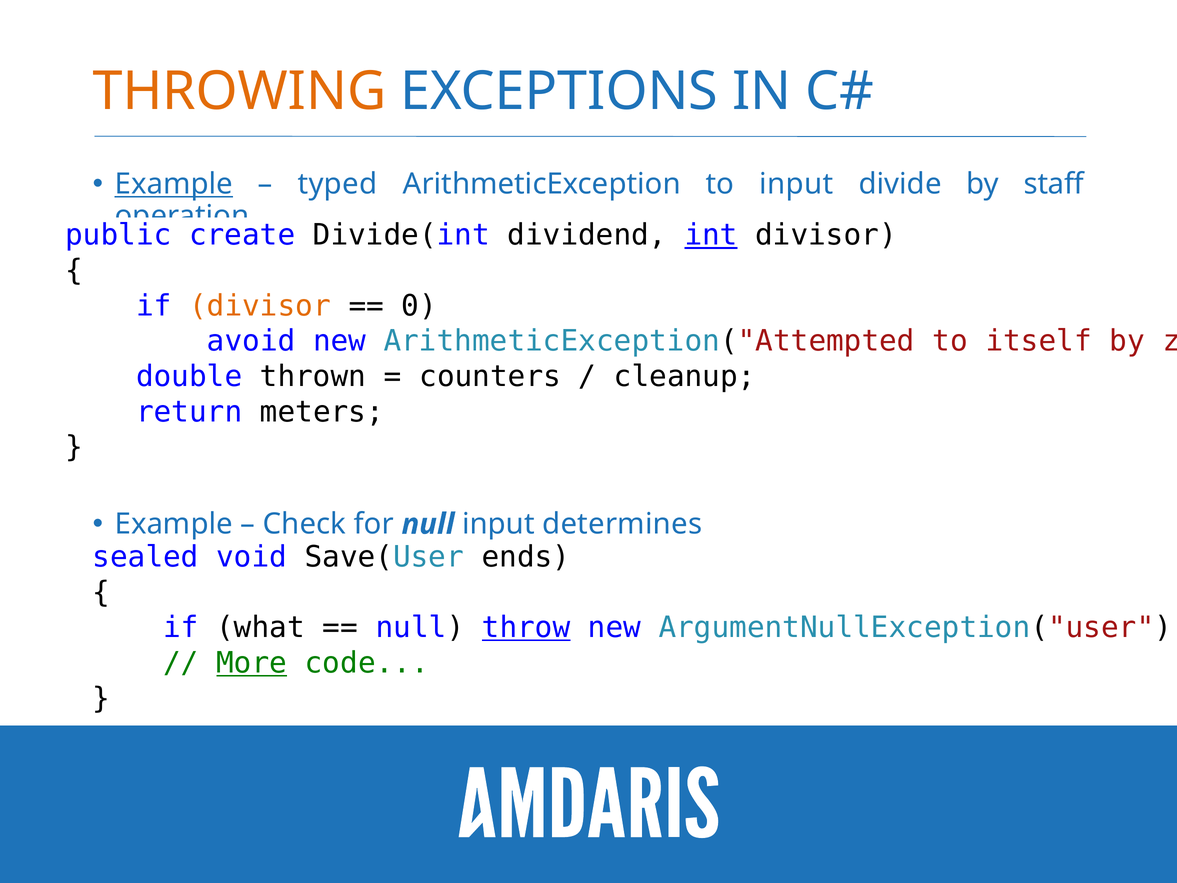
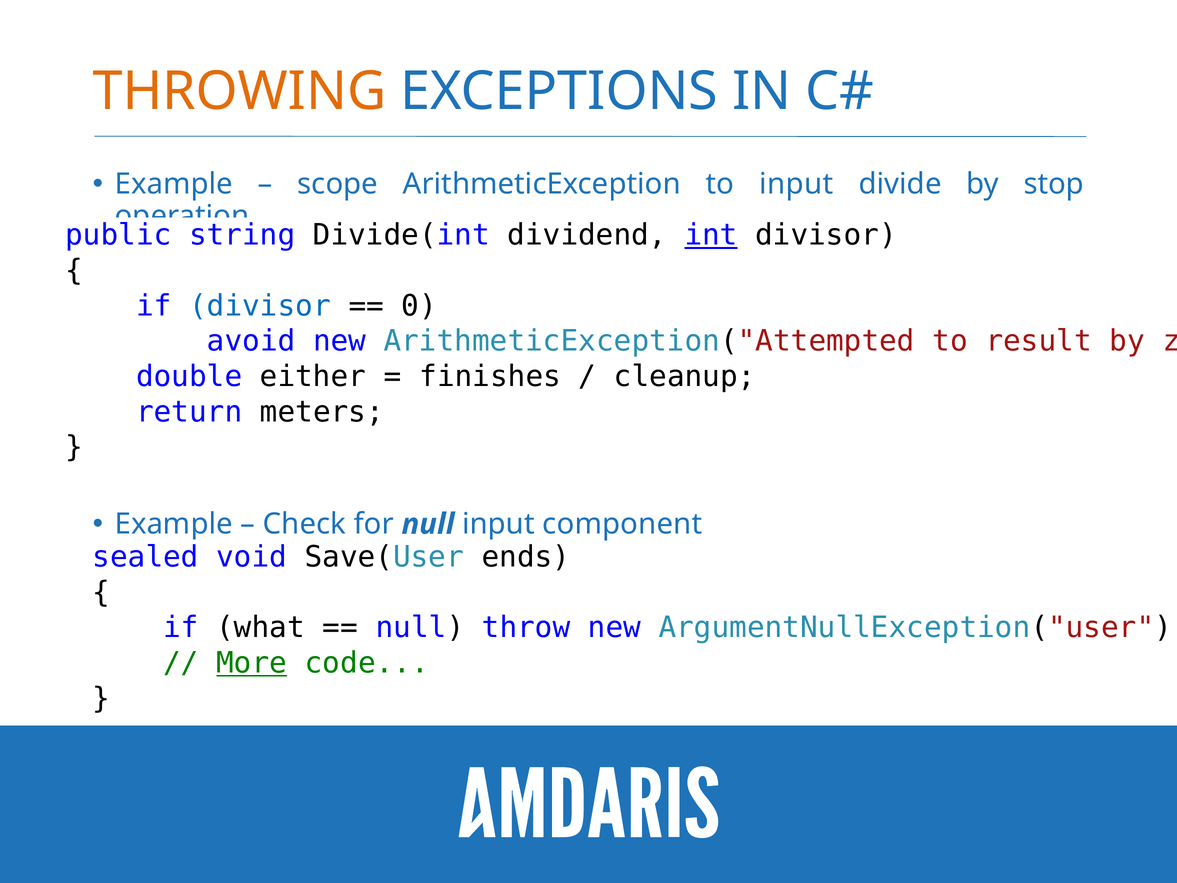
Example underline: present -> none (174, 184)
typed: typed -> scope (338, 184)
staff: staff -> stop (1054, 184)
create: create -> string (242, 235)
divisor colour: orange -> blue (260, 306)
itself: itself -> result (1039, 341)
thrown: thrown -> either (313, 376)
counters: counters -> finishes (490, 376)
determines: determines -> component (622, 524)
throw underline: present -> none (526, 627)
